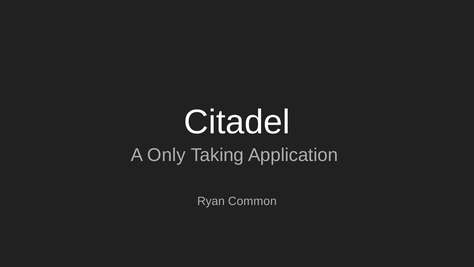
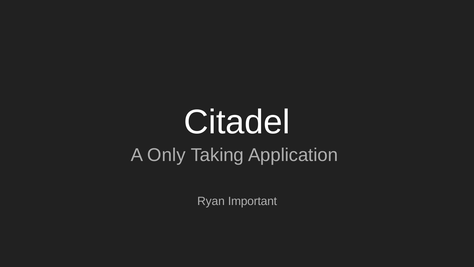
Common: Common -> Important (252, 201)
